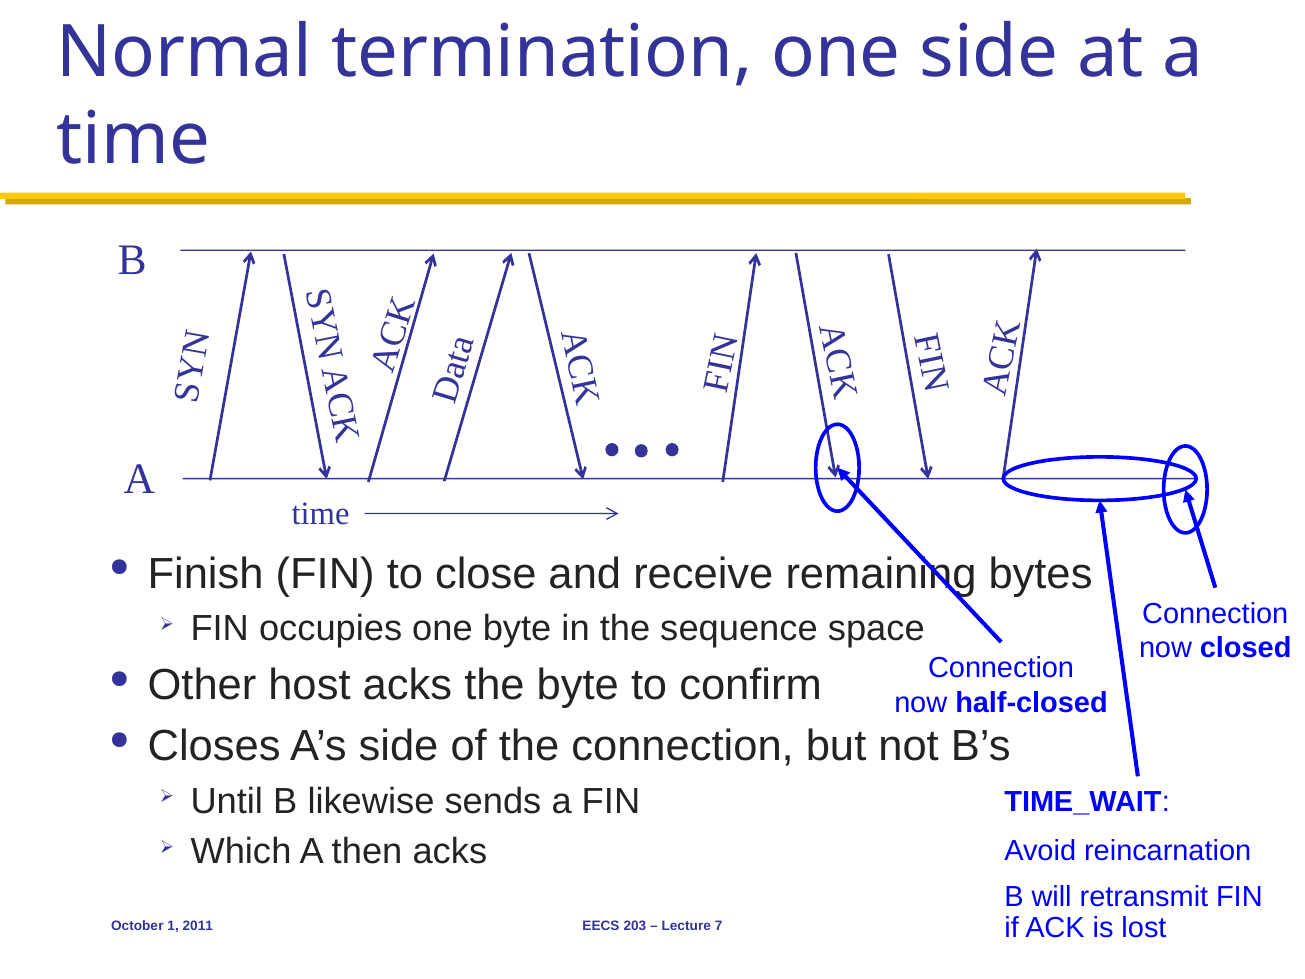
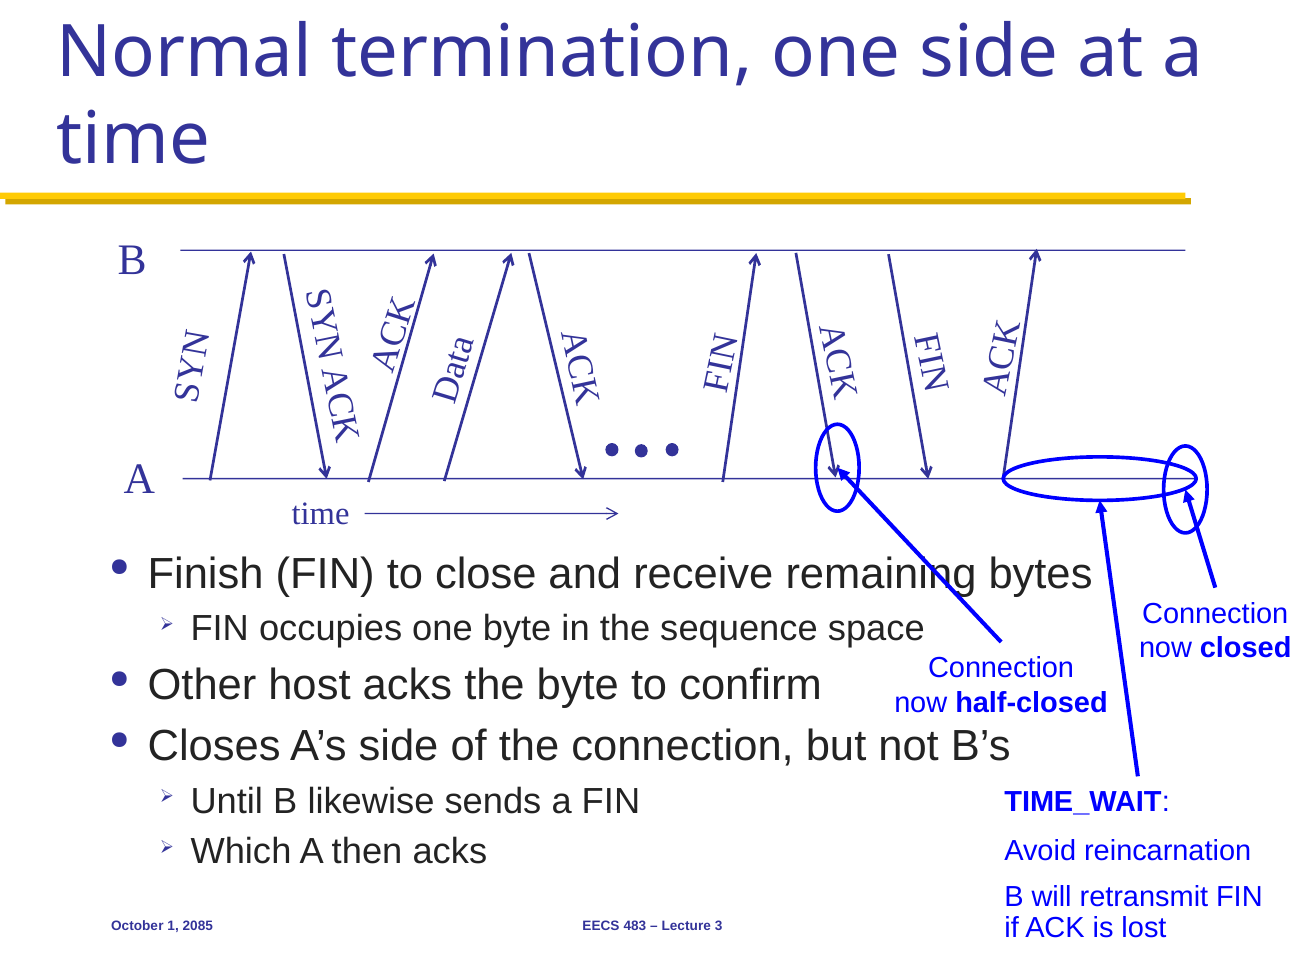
2011: 2011 -> 2085 (198, 925)
203: 203 -> 483 (635, 925)
7: 7 -> 3 (719, 925)
